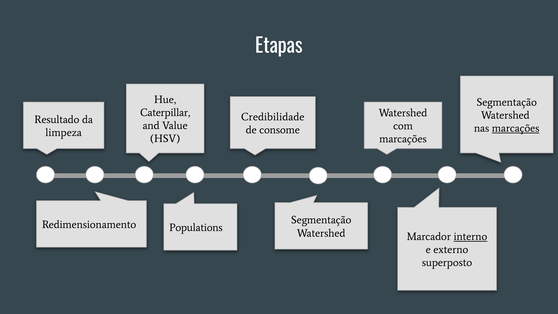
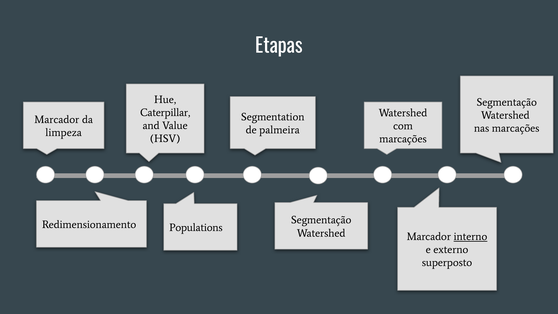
Credibilidade: Credibilidade -> Segmentation (273, 117)
Resultado: Resultado -> Marcador (57, 119)
marcações underline: present -> none (516, 128)
consome: consome -> palmeira (280, 130)
